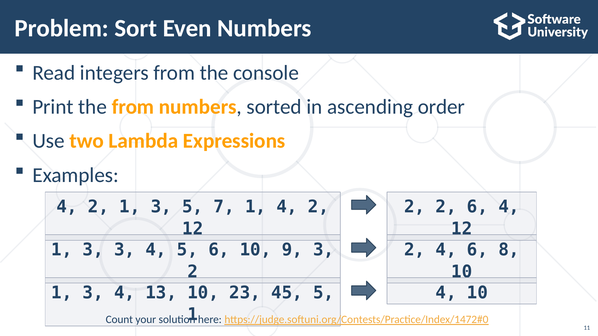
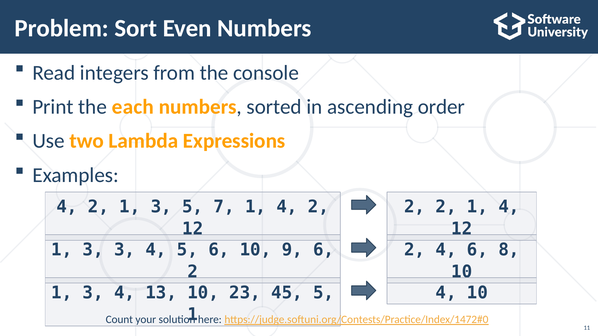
the from: from -> each (133, 107)
2 2 6: 6 -> 1 (477, 207)
9 3: 3 -> 6 (324, 250)
